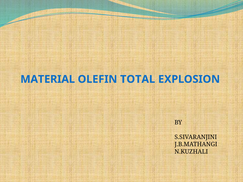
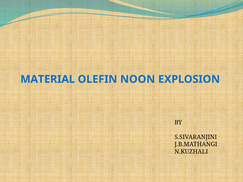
TOTAL: TOTAL -> NOON (138, 79)
